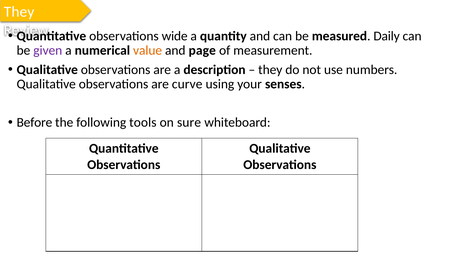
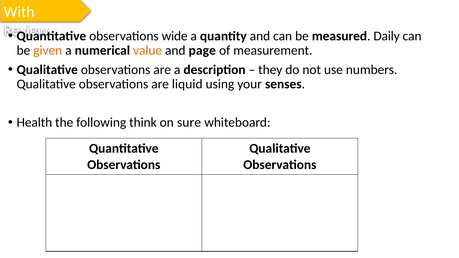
They: They -> With (19, 12)
given colour: purple -> orange (48, 50)
curve: curve -> liquid (187, 84)
Before: Before -> Health (34, 123)
tools: tools -> think (143, 123)
